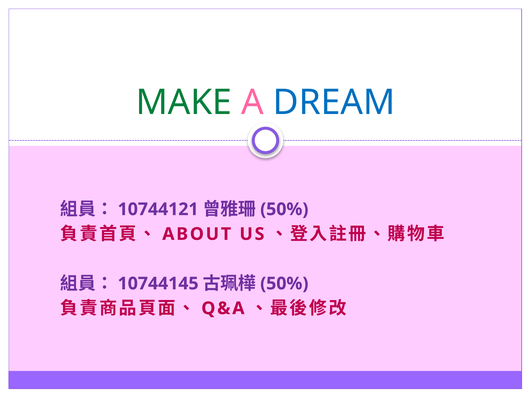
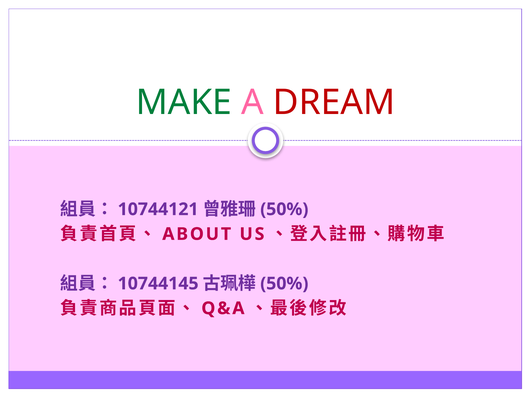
DREAM colour: blue -> red (334, 102)
